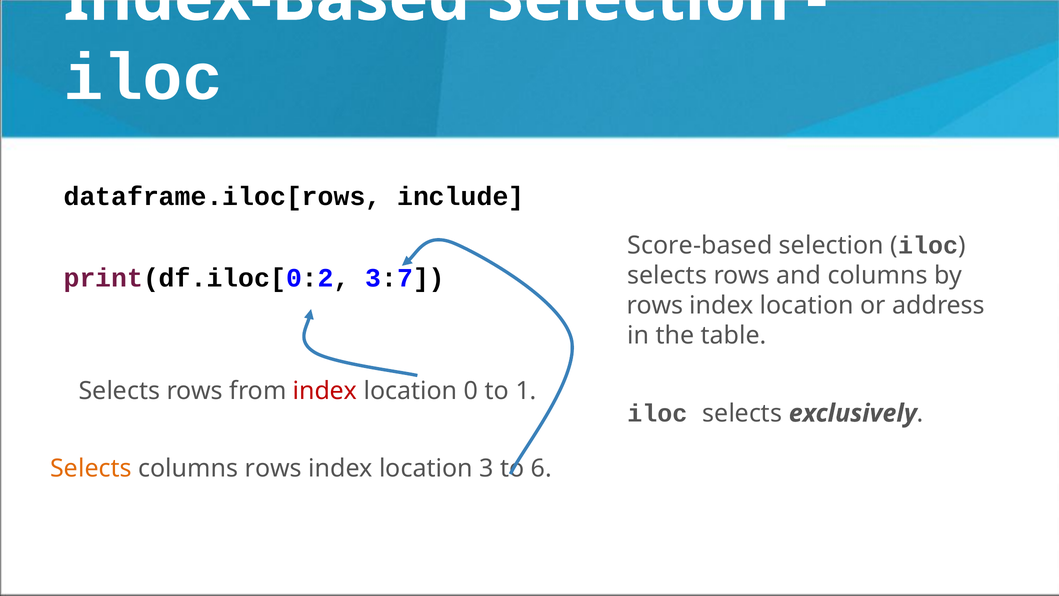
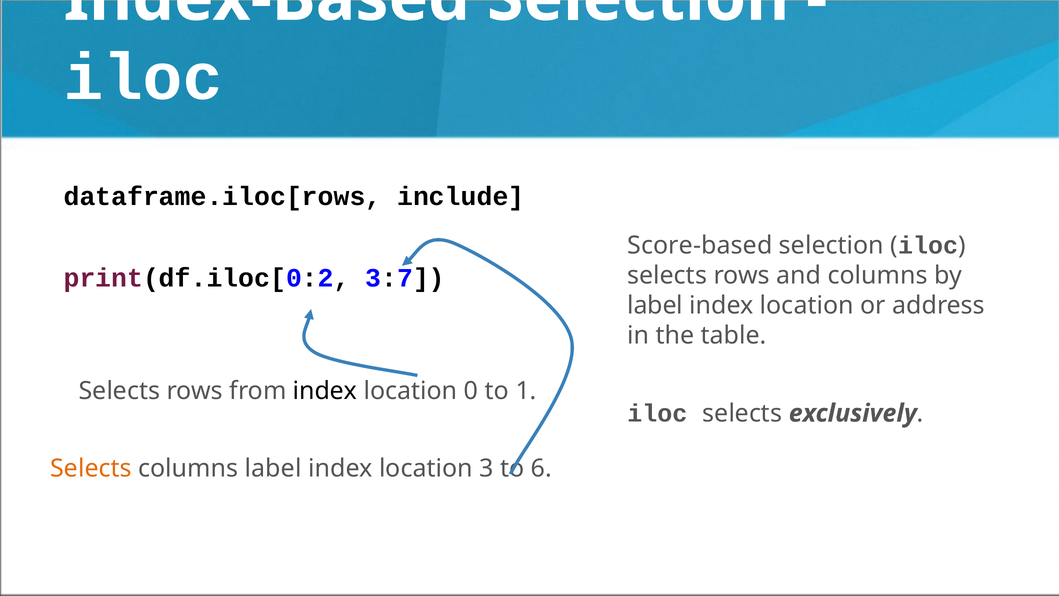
rows: rows -> label (655, 305)
index colour: red -> black (325, 391)
columns rows: rows -> label (273, 468)
